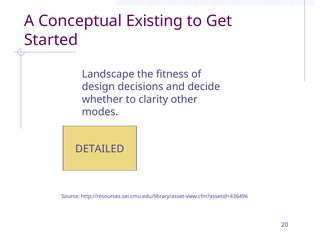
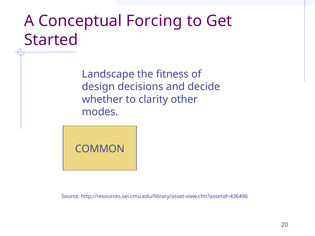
Existing: Existing -> Forcing (154, 21)
DETAILED: DETAILED -> COMMON (100, 149)
